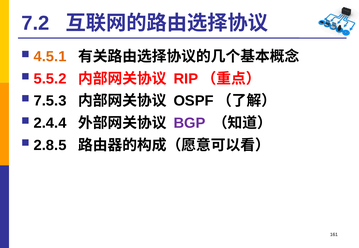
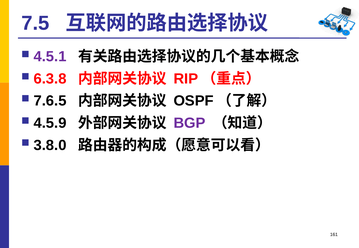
7.2: 7.2 -> 7.5 (35, 23)
4.5.1 colour: orange -> purple (50, 57)
5.5.2: 5.5.2 -> 6.3.8 (50, 79)
7.5.3: 7.5.3 -> 7.6.5 (50, 101)
2.4.4: 2.4.4 -> 4.5.9 (50, 123)
2.8.5: 2.8.5 -> 3.8.0 (50, 145)
